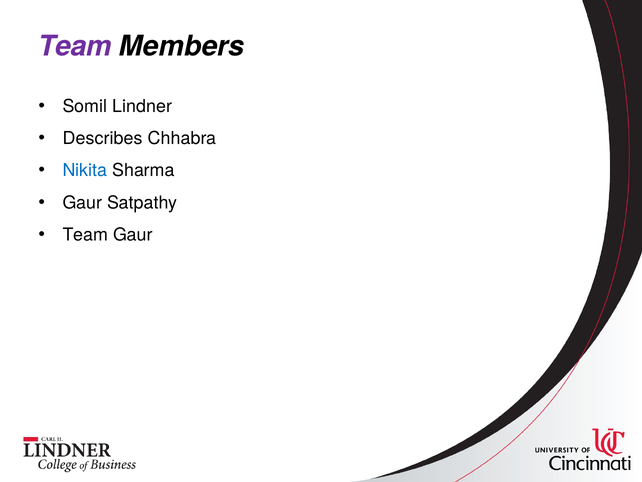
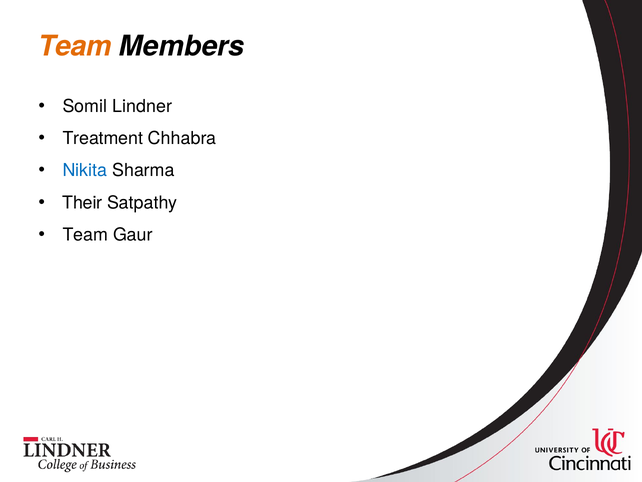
Team colour: purple -> orange (75, 46)
Describes: Describes -> Treatment (103, 138)
Gaur: Gaur -> Their (82, 202)
